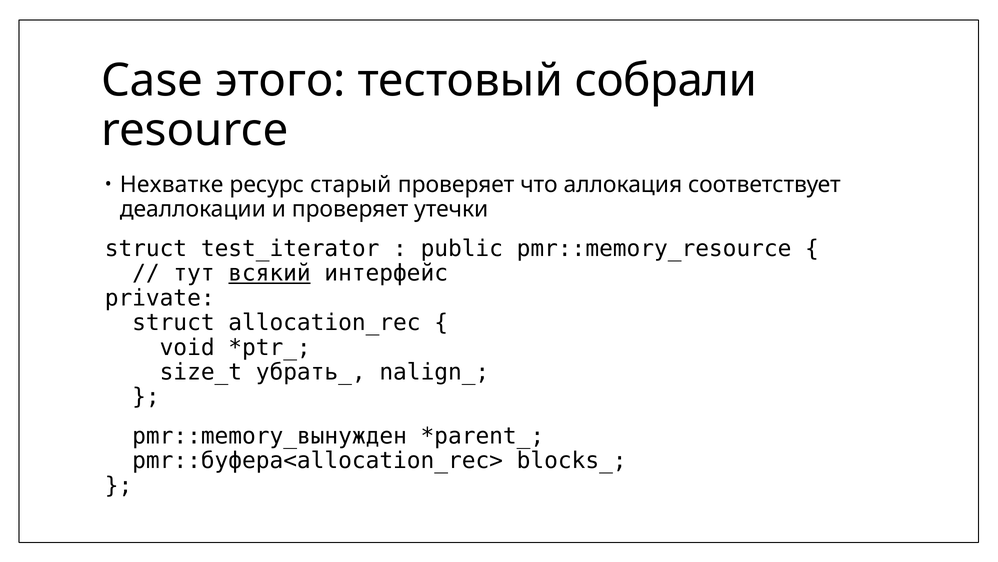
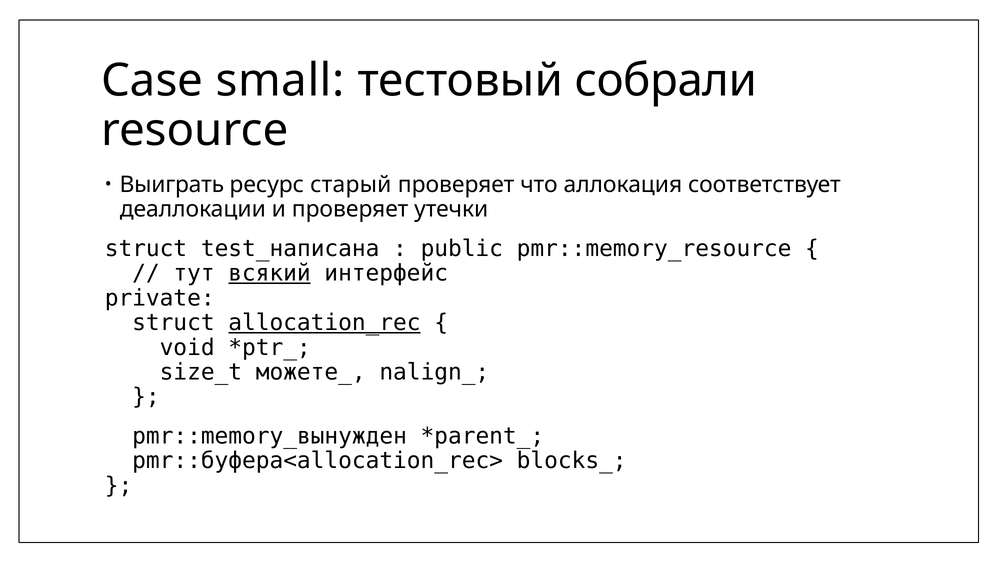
этого: этого -> small (280, 80)
Нехватке: Нехватке -> Выиграть (172, 184)
test_iterator: test_iterator -> test_написана (290, 248)
allocation_rec underline: none -> present (324, 322)
убрать_: убрать_ -> можете_ (311, 372)
